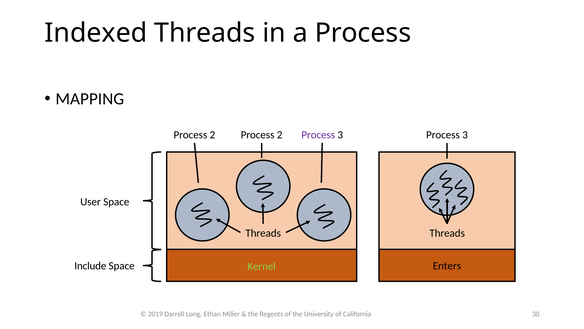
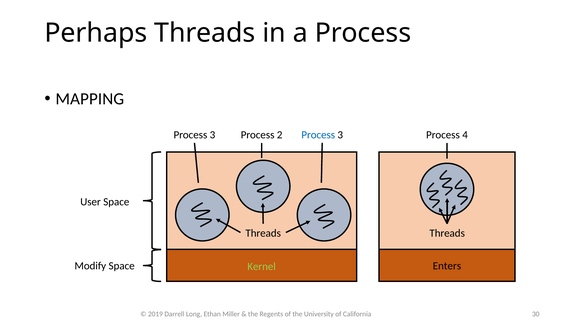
Indexed: Indexed -> Perhaps (96, 33)
2: 2 -> 3 (213, 135)
Process colour: purple -> blue (318, 135)
3 Process 3: 3 -> 4 (465, 135)
Include: Include -> Modify (90, 266)
